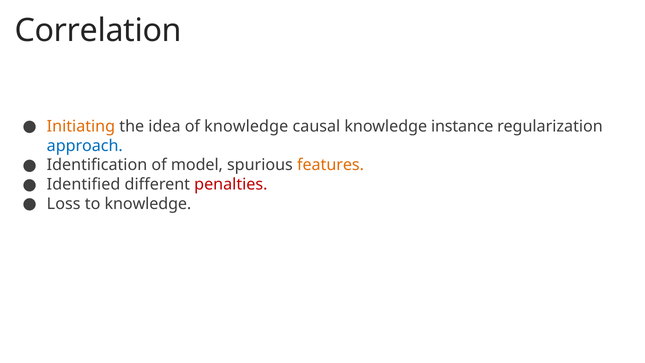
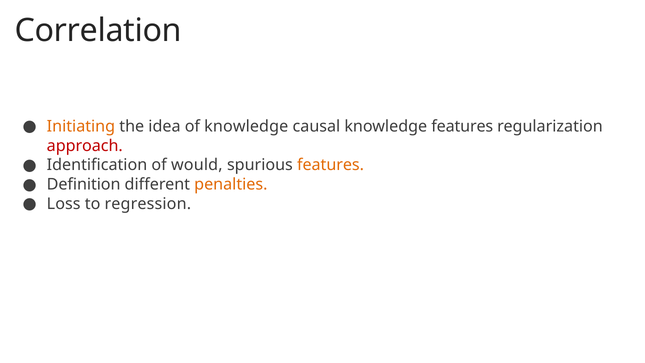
knowledge instance: instance -> features (462, 126)
approach colour: blue -> red (85, 146)
model: model -> would (197, 165)
Identified: Identified -> Definition (84, 184)
penalties colour: red -> orange (231, 184)
to knowledge: knowledge -> regression (148, 204)
